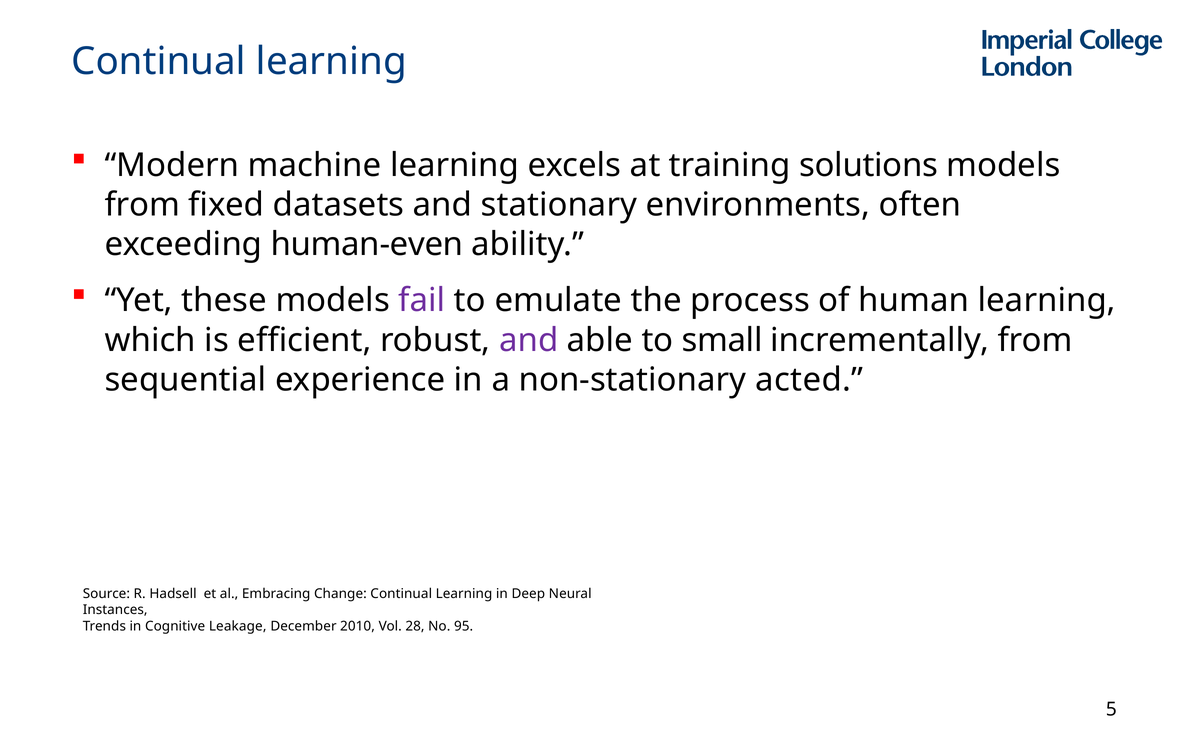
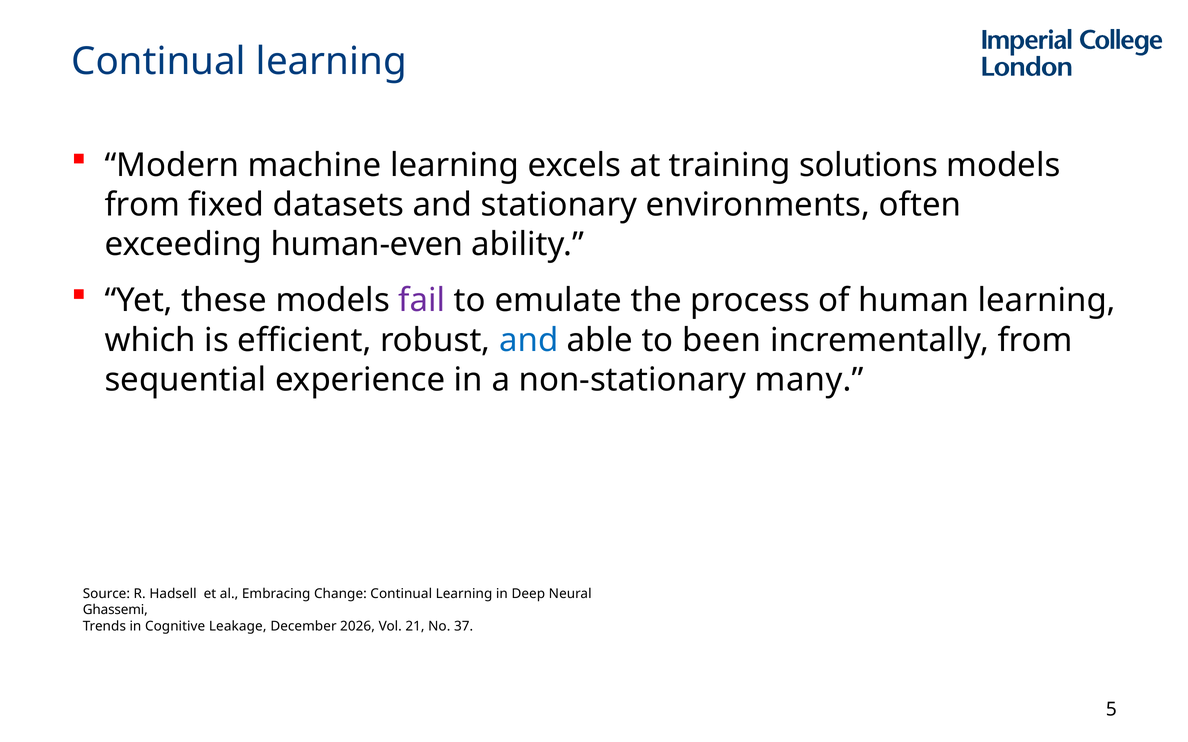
and colour: purple -> blue (529, 340)
small: small -> been (722, 340)
acted: acted -> many (809, 380)
Instances: Instances -> Ghassemi (115, 610)
2010: 2010 -> 2026 (358, 627)
28: 28 -> 21 (415, 627)
95: 95 -> 37 (464, 627)
